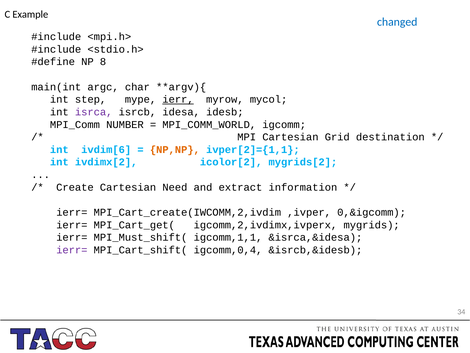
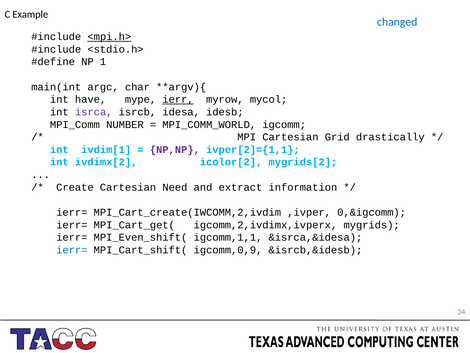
<mpi.h> underline: none -> present (109, 37)
8: 8 -> 1 (103, 62)
step: step -> have (91, 99)
destination: destination -> drastically (390, 137)
ivdim[6: ivdim[6 -> ivdim[1 (106, 149)
NP,NP colour: orange -> purple (175, 149)
MPI_Must_shift(: MPI_Must_shift( -> MPI_Even_shift( (141, 237)
ierr= colour: purple -> blue (72, 250)
igcomm,0,4: igcomm,0,4 -> igcomm,0,9 (228, 250)
